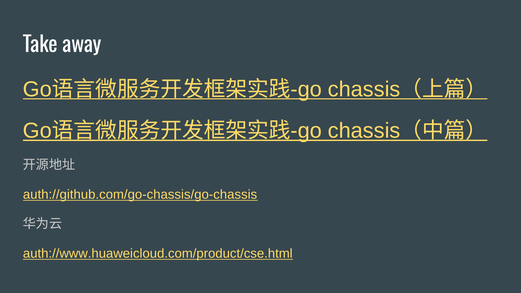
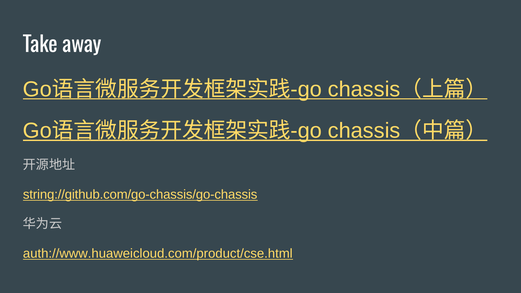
auth://github.com/go-chassis/go-chassis: auth://github.com/go-chassis/go-chassis -> string://github.com/go-chassis/go-chassis (140, 195)
